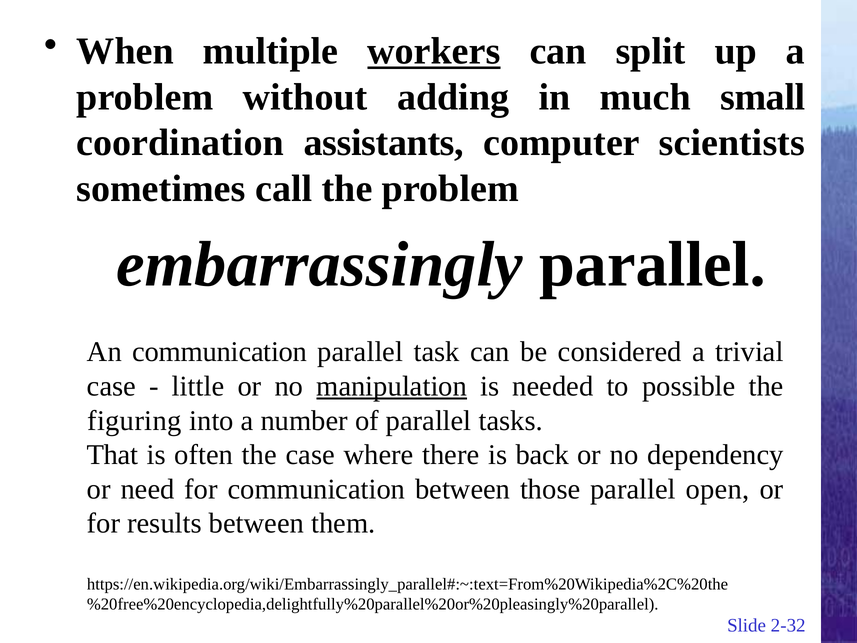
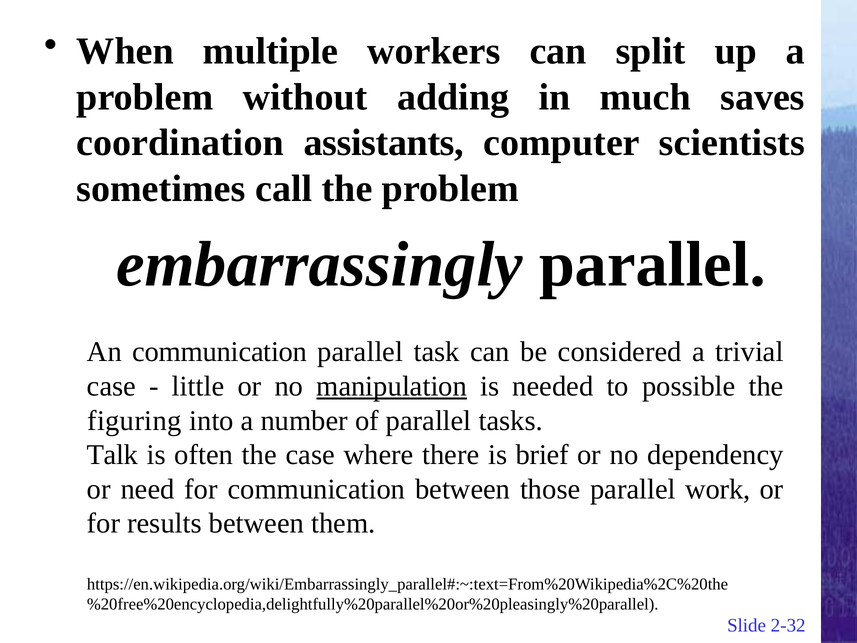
workers underline: present -> none (434, 51)
small: small -> saves (762, 97)
That: That -> Talk (112, 455)
back: back -> brief (542, 455)
open: open -> work (718, 489)
